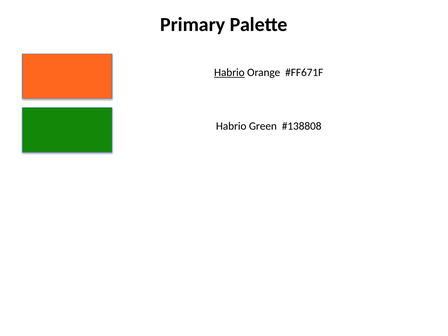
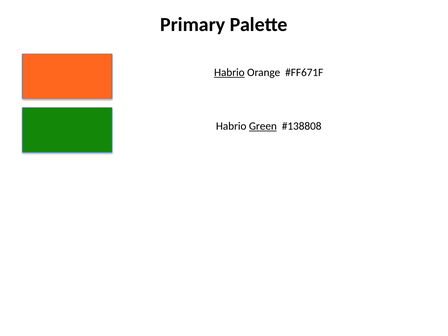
Green underline: none -> present (263, 126)
